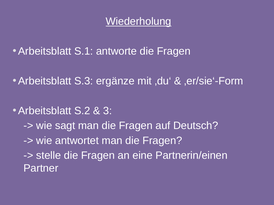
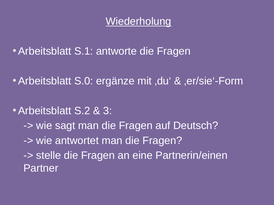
S.3: S.3 -> S.0 (84, 81)
